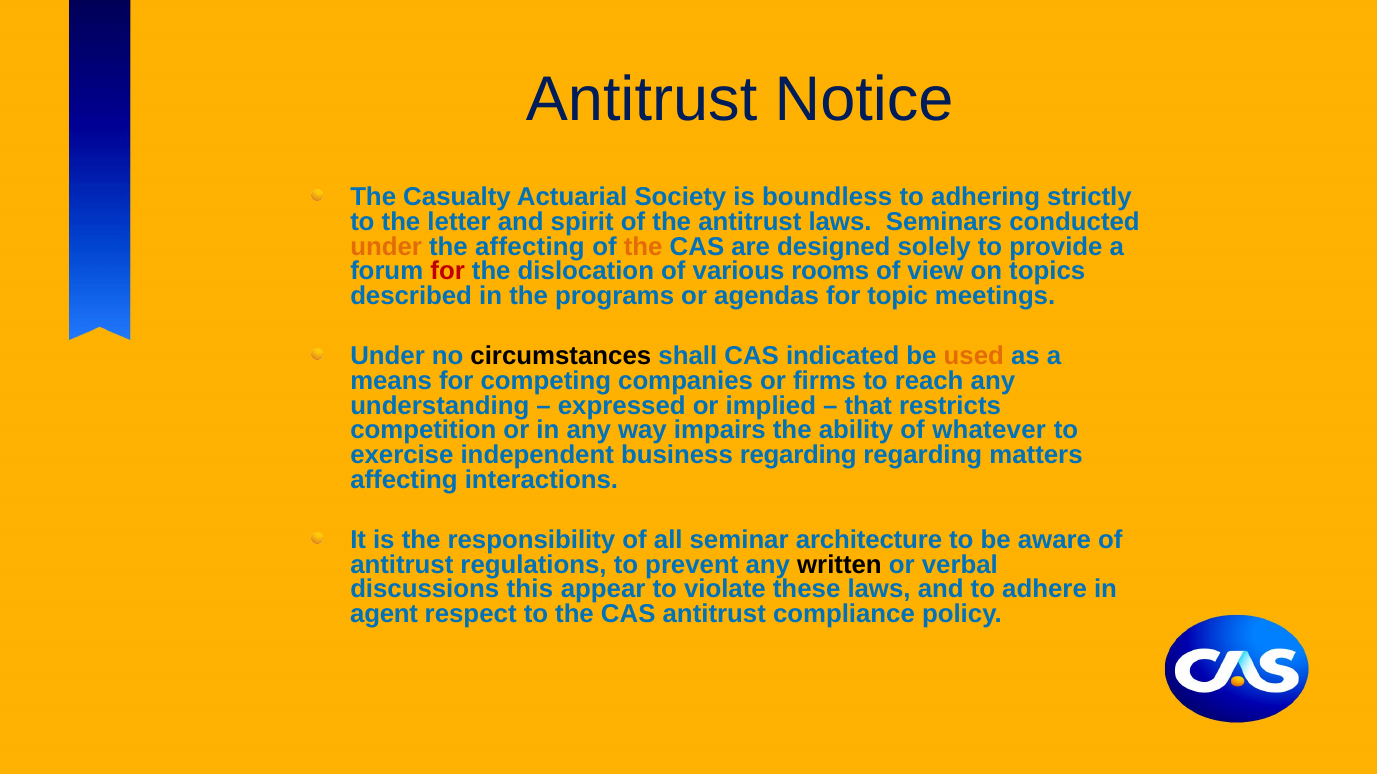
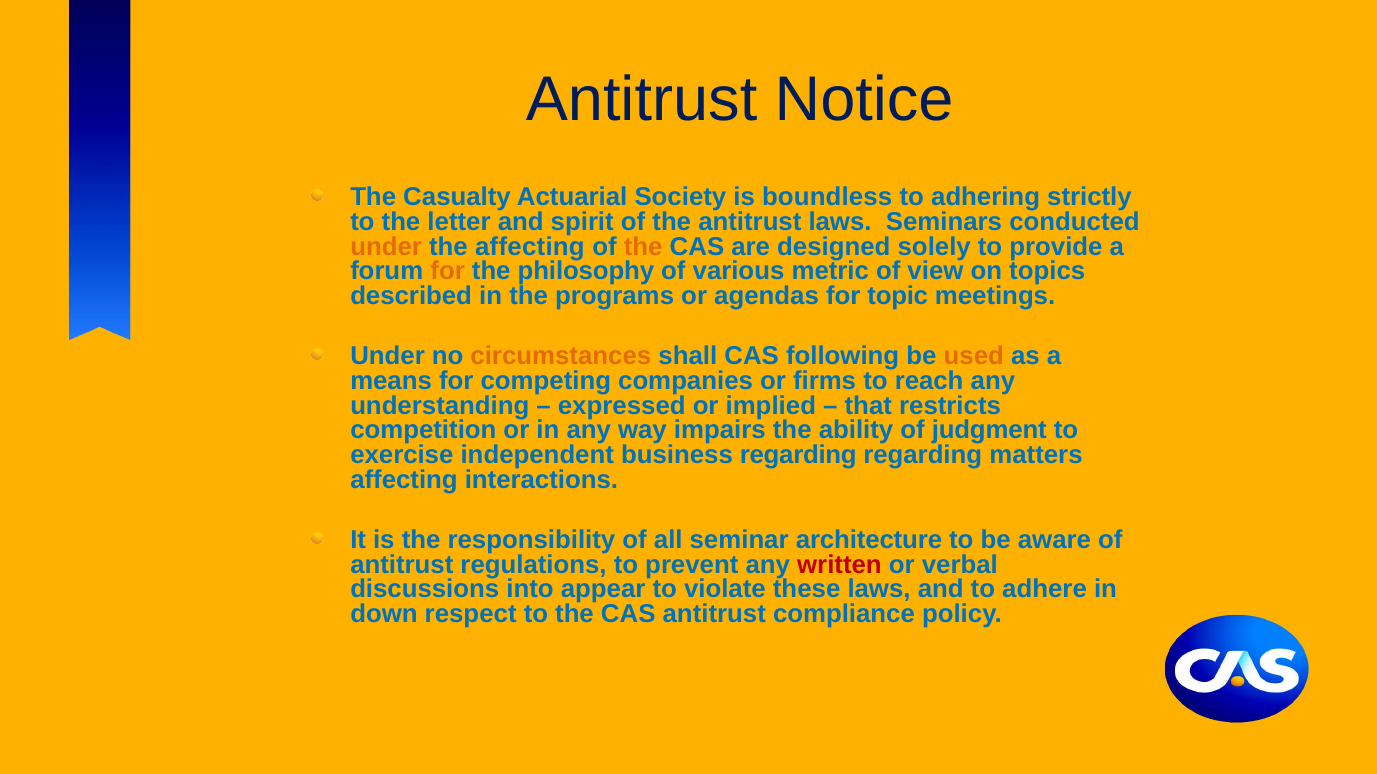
for colour: red -> orange (448, 272)
dislocation: dislocation -> philosophy (586, 272)
rooms: rooms -> metric (830, 272)
circumstances colour: black -> orange (561, 356)
indicated: indicated -> following (843, 356)
whatever: whatever -> judgment (989, 431)
written colour: black -> red (839, 565)
this: this -> into (530, 590)
agent: agent -> down (384, 615)
